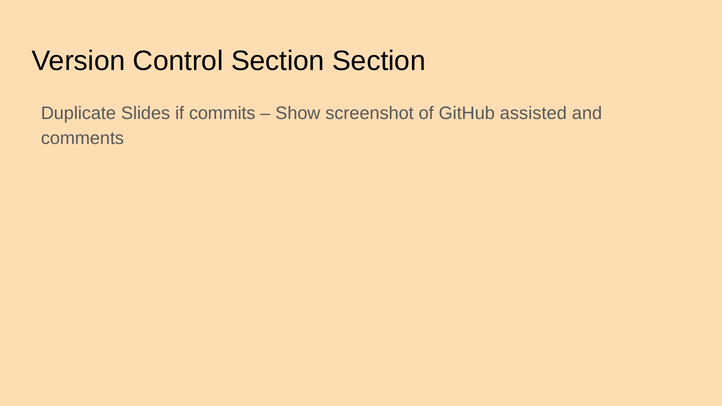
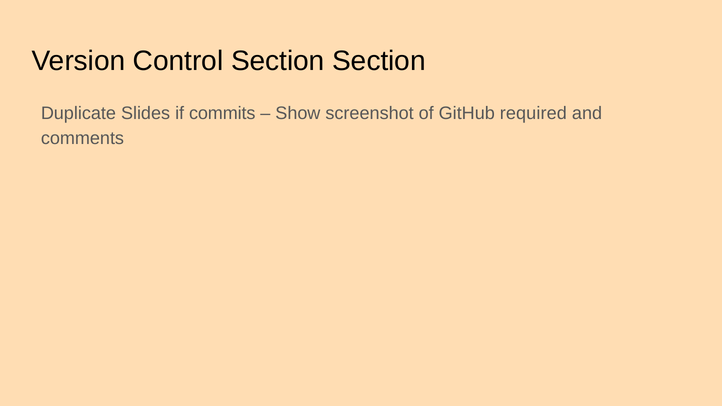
assisted: assisted -> required (533, 114)
